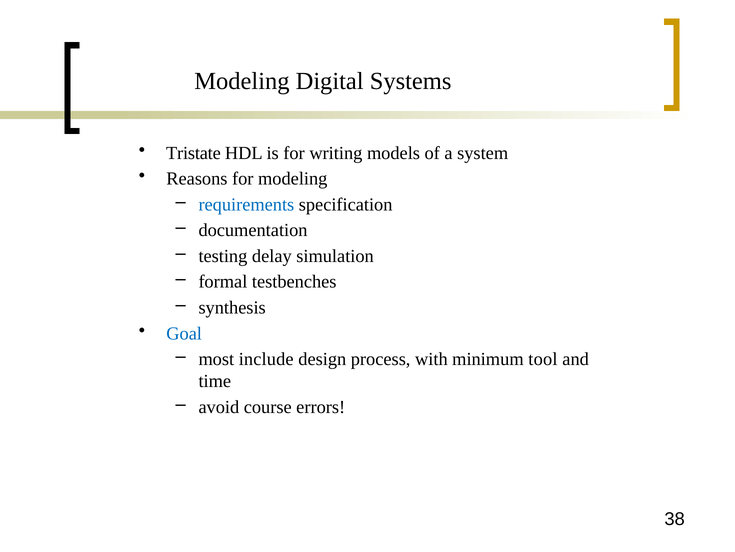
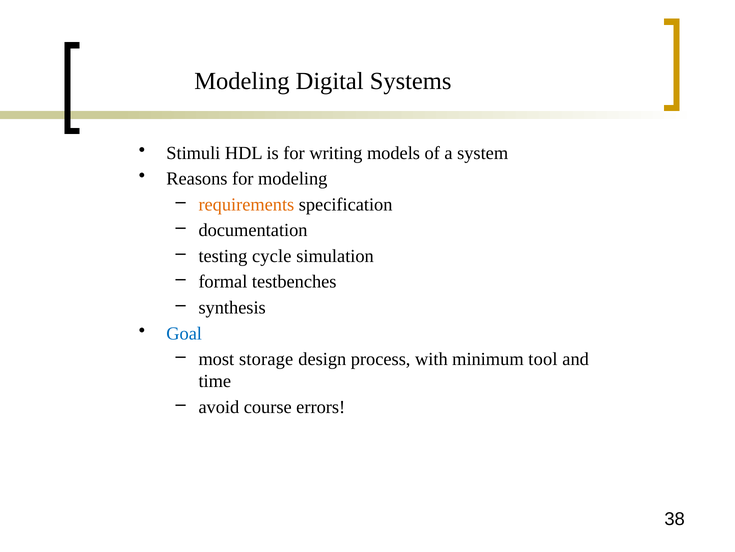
Tristate: Tristate -> Stimuli (193, 153)
requirements colour: blue -> orange (246, 204)
delay: delay -> cycle (272, 256)
include: include -> storage (266, 359)
